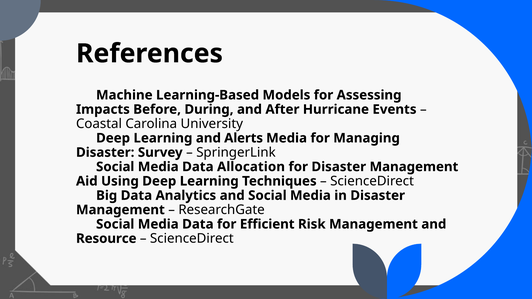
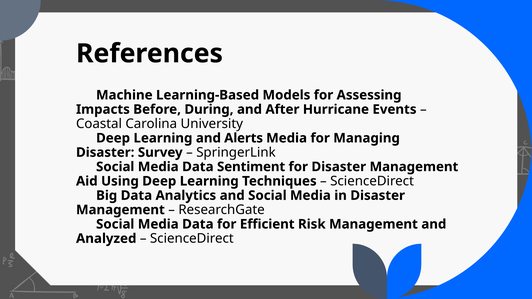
Allocation: Allocation -> Sentiment (251, 167)
Resource: Resource -> Analyzed (106, 239)
